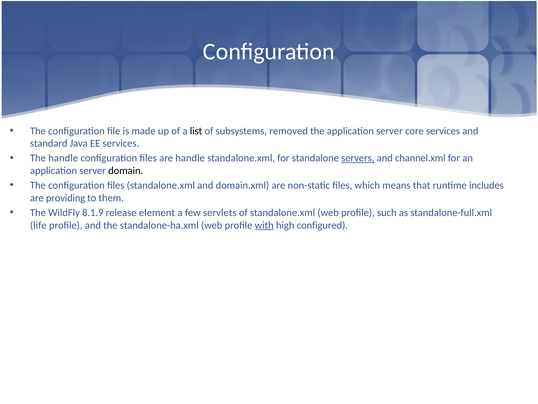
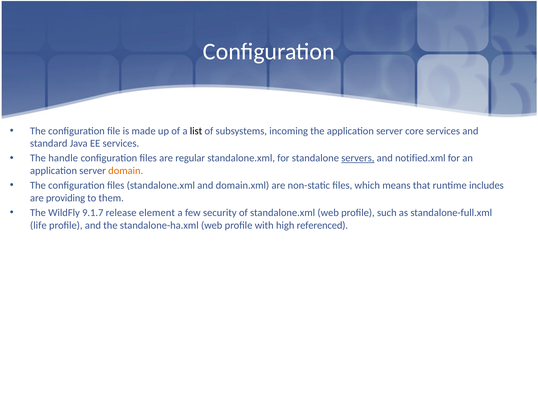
removed: removed -> incoming (289, 131)
are handle: handle -> regular (190, 158)
channel.xml: channel.xml -> notified.xml (420, 158)
domain colour: black -> orange (126, 171)
8.1.9: 8.1.9 -> 9.1.7 (93, 212)
servlets: servlets -> security (220, 212)
with underline: present -> none (264, 225)
configured: configured -> referenced (322, 225)
